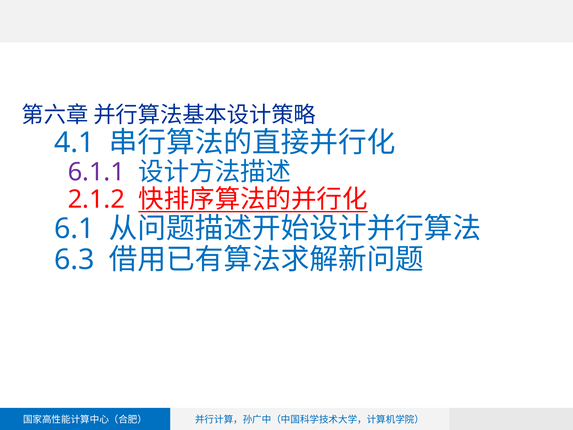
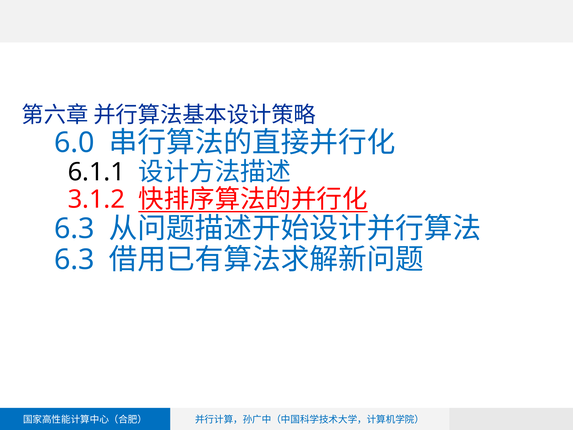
4.1: 4.1 -> 6.0 (74, 143)
6.1.1 colour: purple -> black (96, 172)
2.1.2: 2.1.2 -> 3.1.2 (96, 199)
6.1: 6.1 -> 6.3 (74, 229)
